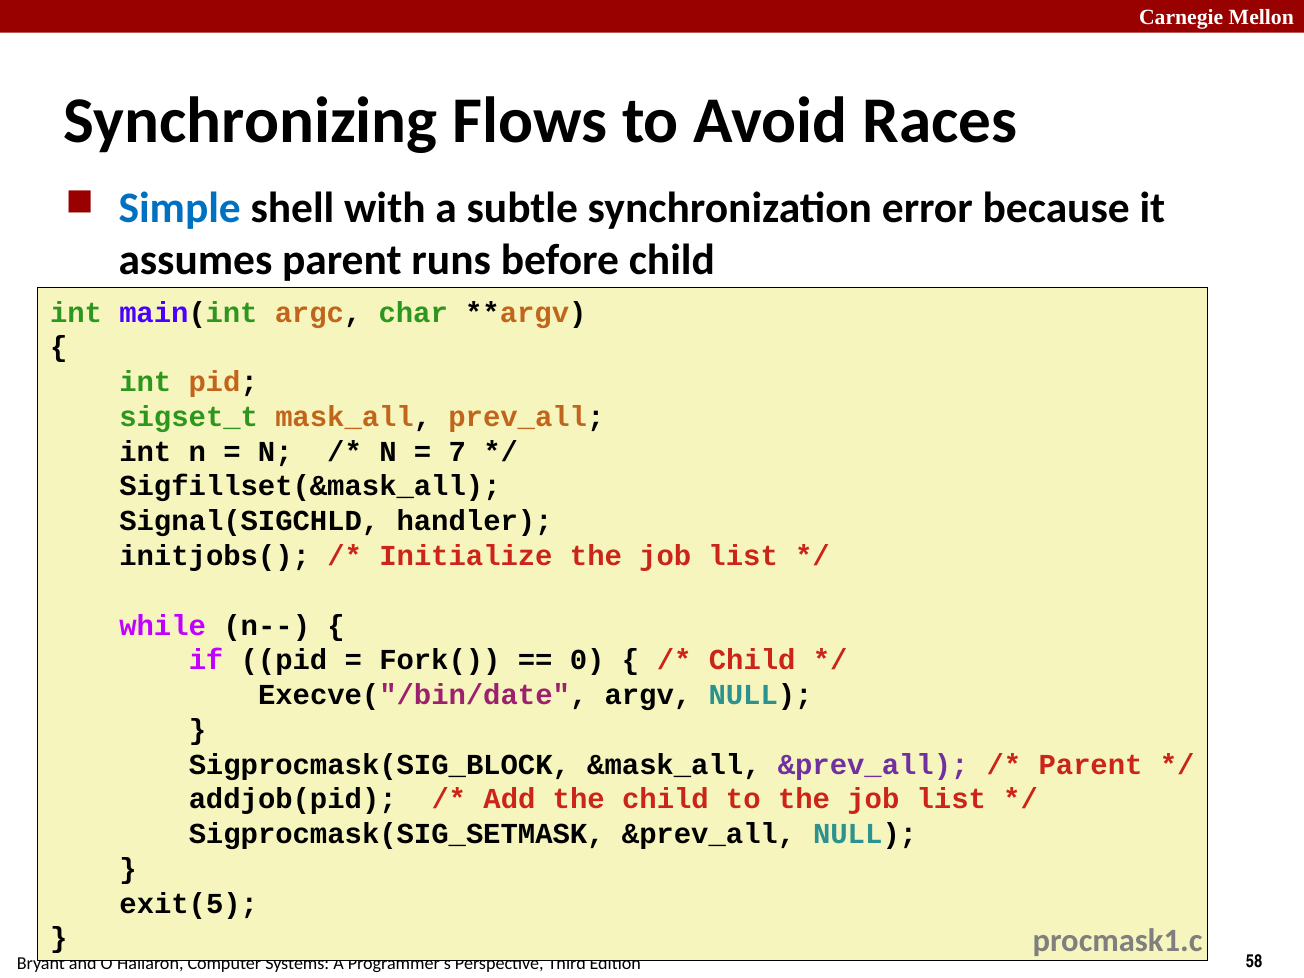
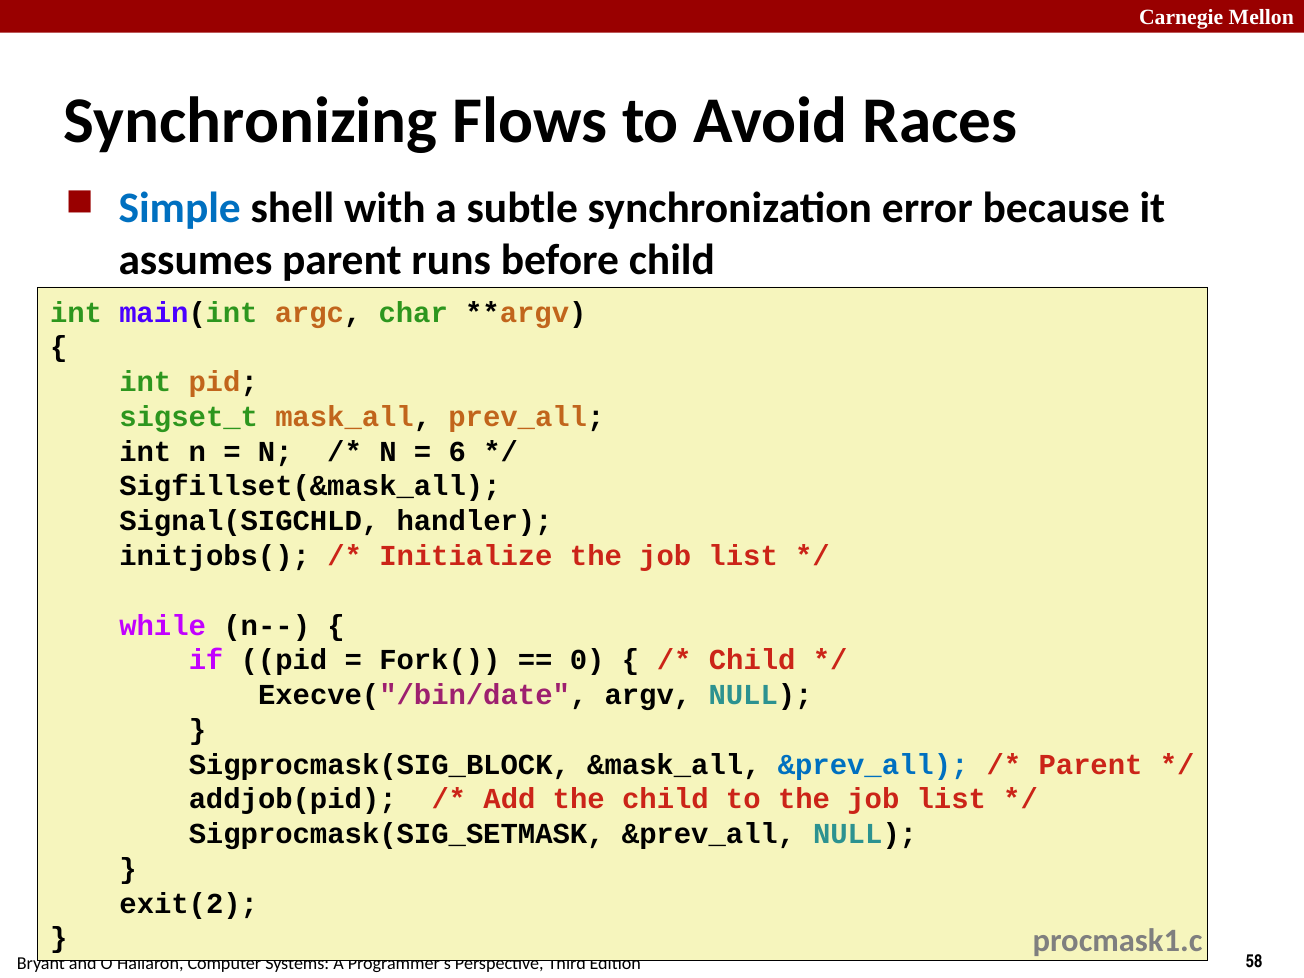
7: 7 -> 6 (457, 452)
&prev_all colour: purple -> blue (873, 764)
exit(5: exit(5 -> exit(2 (189, 904)
